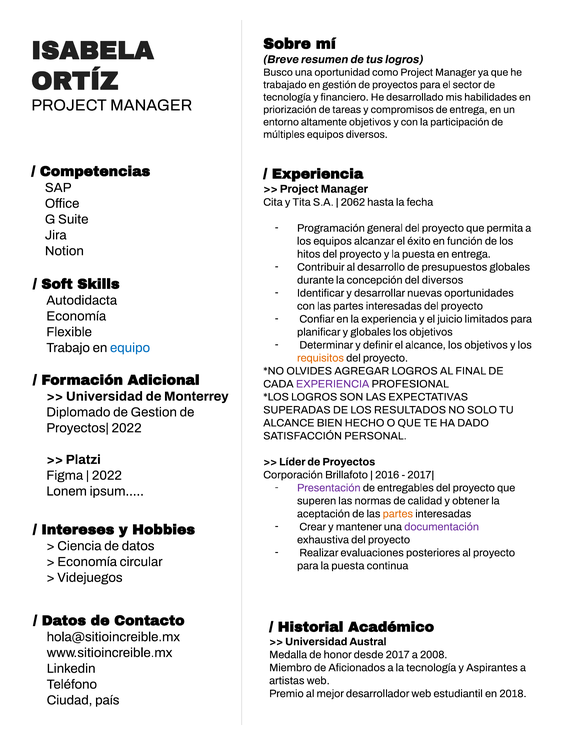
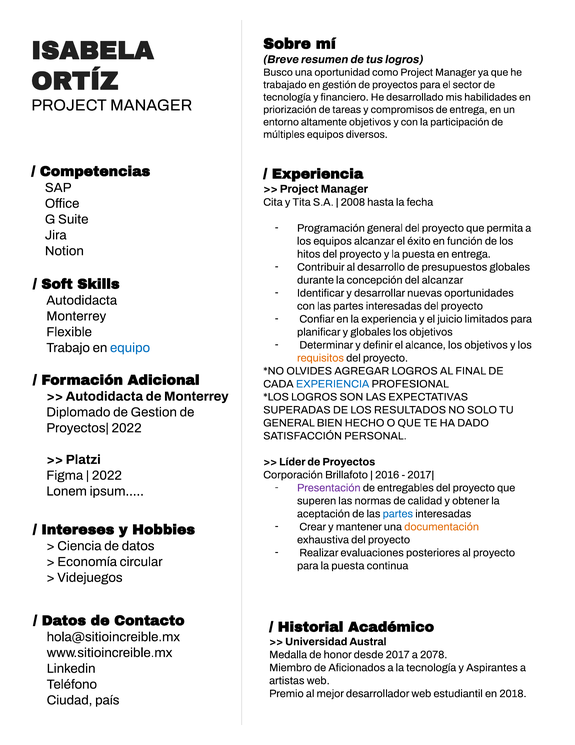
2062: 2062 -> 2008 (353, 202)
del diversos: diversos -> alcanzar (443, 280)
Economía: Economía -> Monterrey (76, 316)
EXPERIENCIA colour: purple -> blue (333, 383)
Universidad: Universidad -> Autodidacta (104, 396)
ALCANCE: ALCANCE -> GENERAL (289, 422)
partes colour: orange -> blue (398, 513)
documentación colour: purple -> orange (442, 526)
2008: 2008 -> 2078 (434, 654)
